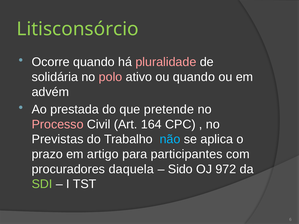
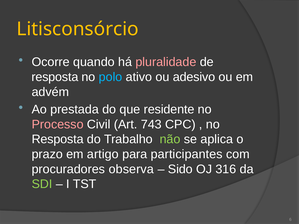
Litisconsórcio colour: light green -> yellow (78, 29)
solidária: solidária -> resposta (55, 77)
polo colour: pink -> light blue (111, 77)
ou quando: quando -> adesivo (194, 77)
pretende: pretende -> residente (169, 109)
164: 164 -> 743 (151, 124)
Previstas: Previstas -> Resposta (58, 139)
não colour: light blue -> light green (170, 139)
daquela: daquela -> observa (131, 169)
972: 972 -> 316 (226, 169)
